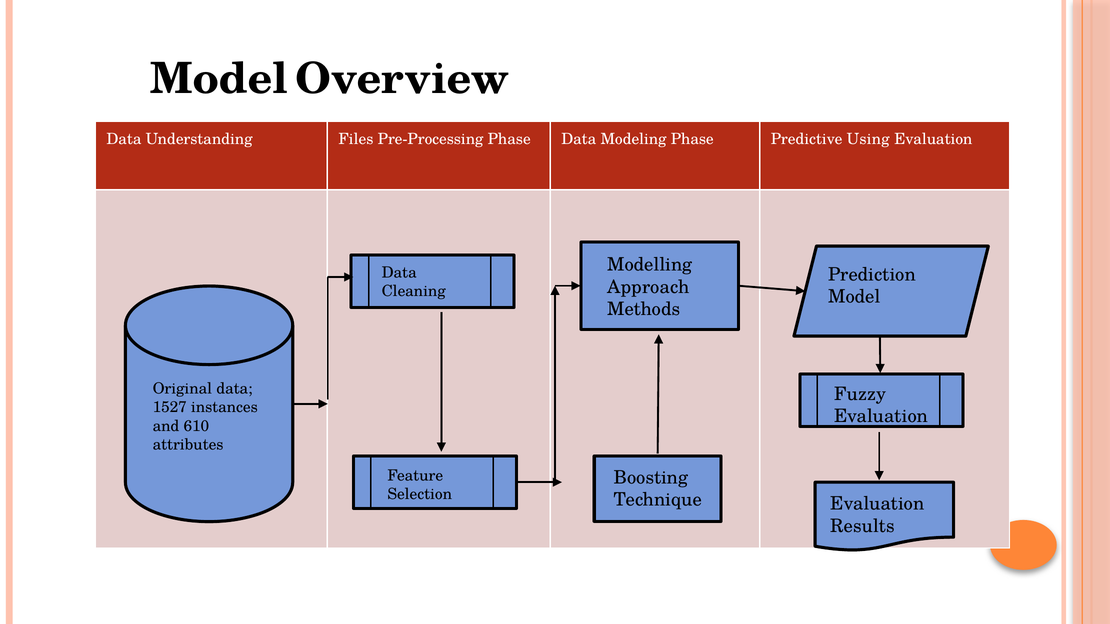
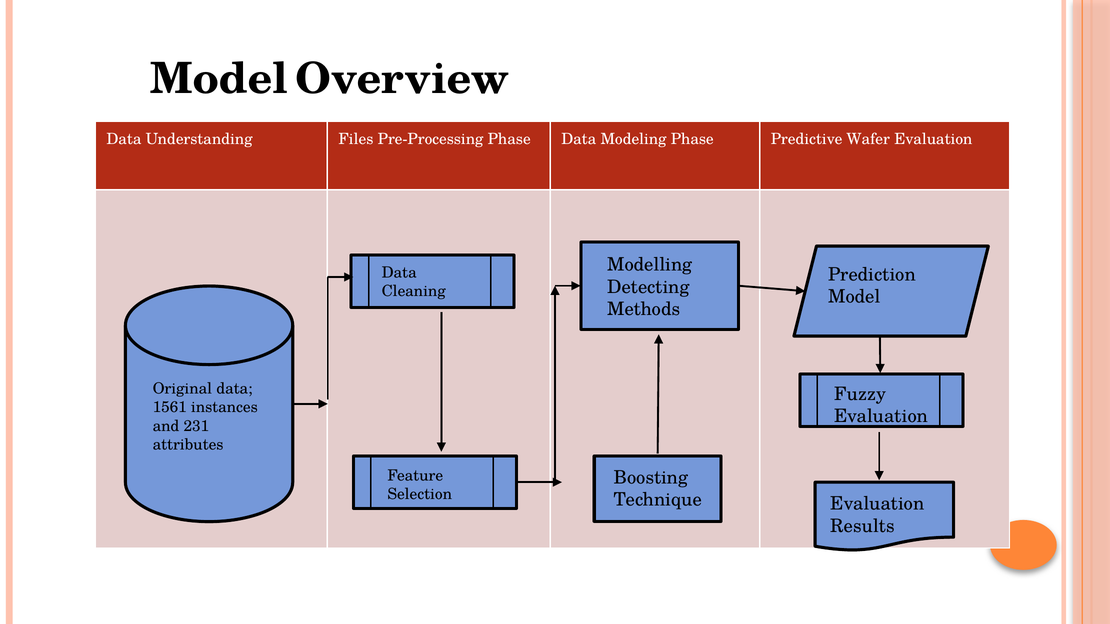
Using: Using -> Wafer (868, 139)
Approach: Approach -> Detecting (648, 287)
1527: 1527 -> 1561 (170, 408)
610: 610 -> 231 (196, 426)
